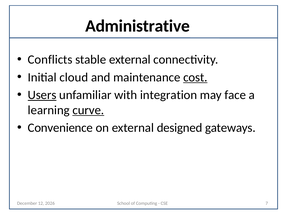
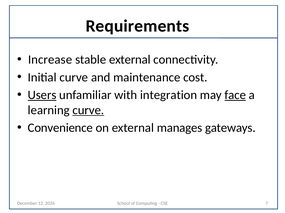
Administrative: Administrative -> Requirements (137, 26)
Conflicts: Conflicts -> Increase (50, 60)
Initial cloud: cloud -> curve (74, 78)
cost underline: present -> none (195, 78)
face underline: none -> present (235, 95)
designed: designed -> manages (180, 128)
